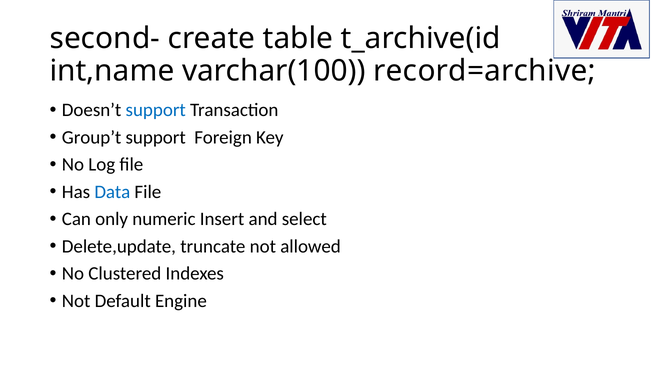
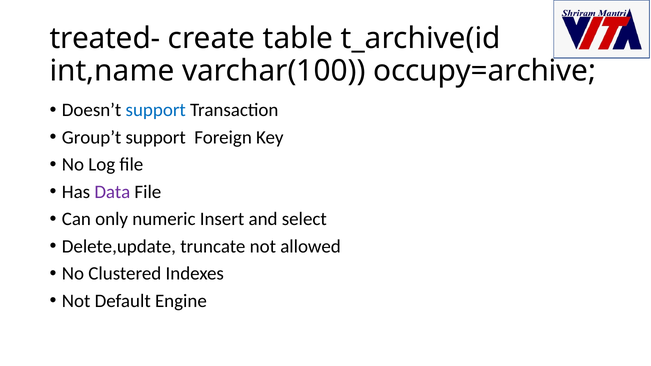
second-: second- -> treated- (105, 39)
record=archive: record=archive -> occupy=archive (485, 71)
Data colour: blue -> purple (112, 192)
